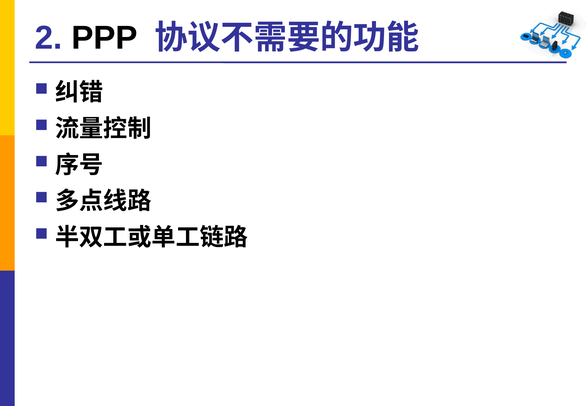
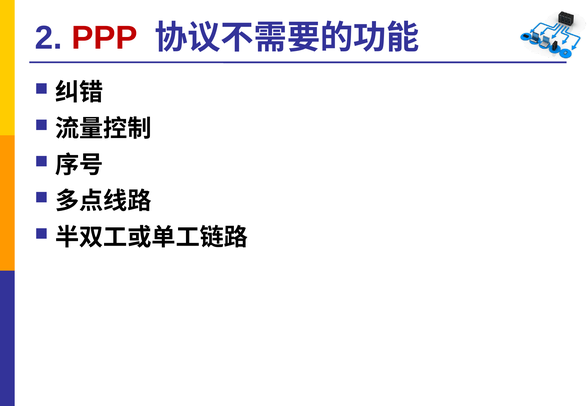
PPP colour: black -> red (105, 38)
